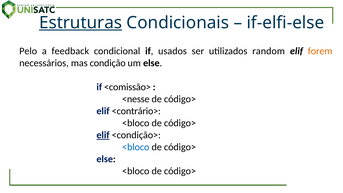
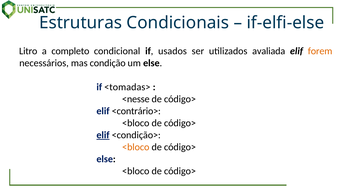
Estruturas underline: present -> none (81, 23)
Pelo: Pelo -> Litro (28, 51)
feedback: feedback -> completo (70, 51)
random: random -> avaliada (269, 51)
<comissão>: <comissão> -> <tomadas> (127, 87)
<bloco colour: blue -> orange (136, 147)
